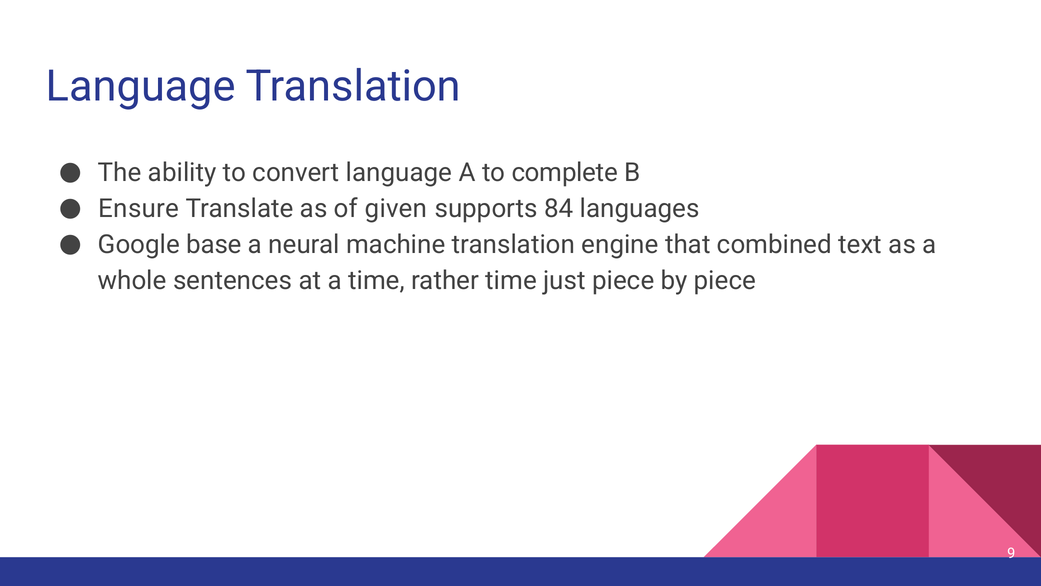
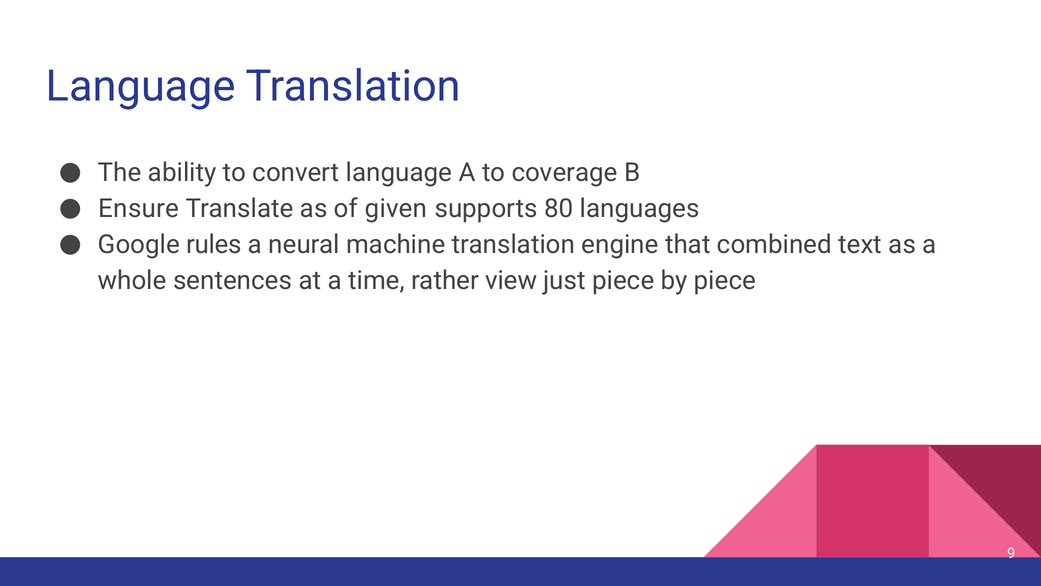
complete: complete -> coverage (565, 173)
84: 84 -> 80 (559, 208)
base: base -> rules (214, 244)
rather time: time -> view (511, 280)
